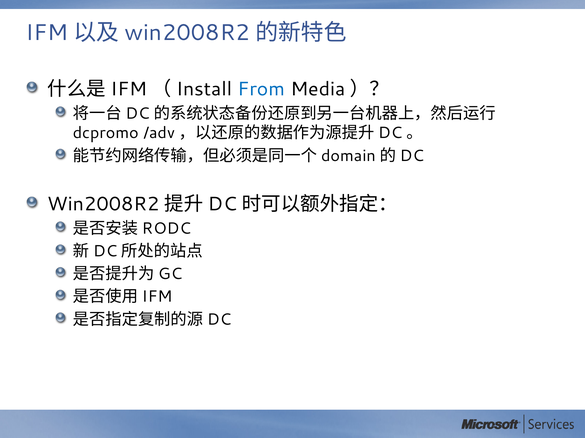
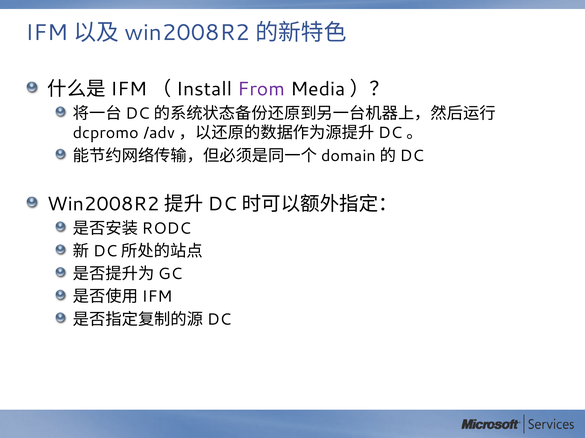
From colour: blue -> purple (261, 89)
